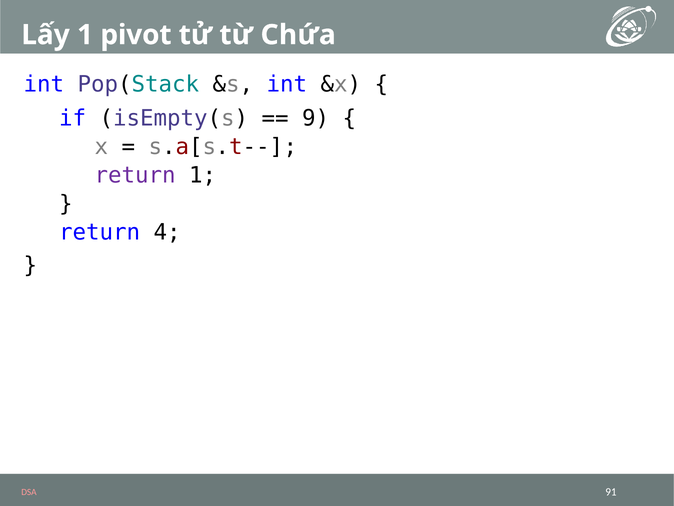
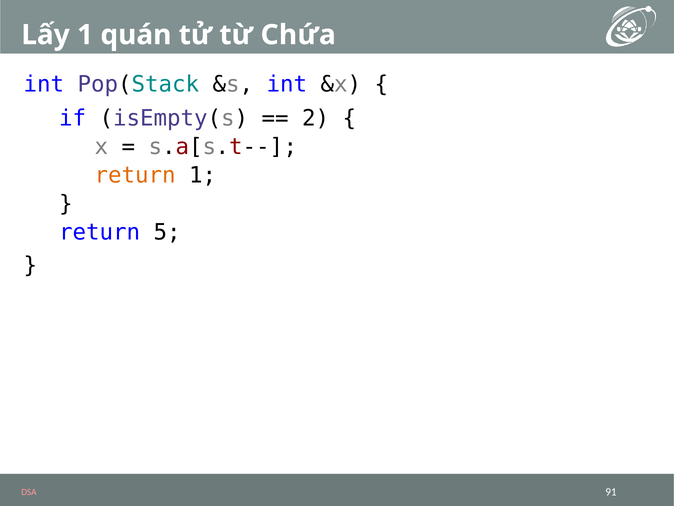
pivot: pivot -> quán (136, 35)
9: 9 -> 2 (316, 118)
return colour: purple -> orange (135, 175)
4: 4 -> 5 (167, 232)
